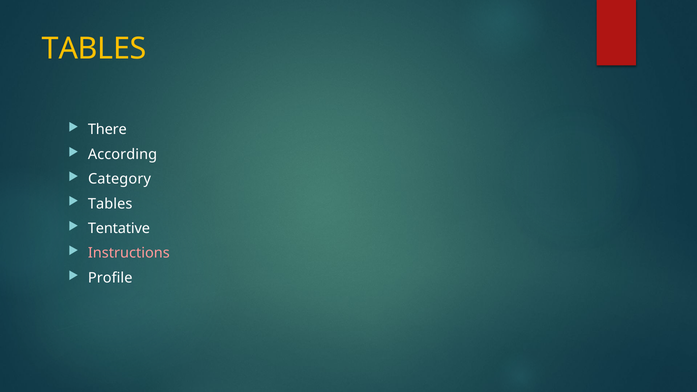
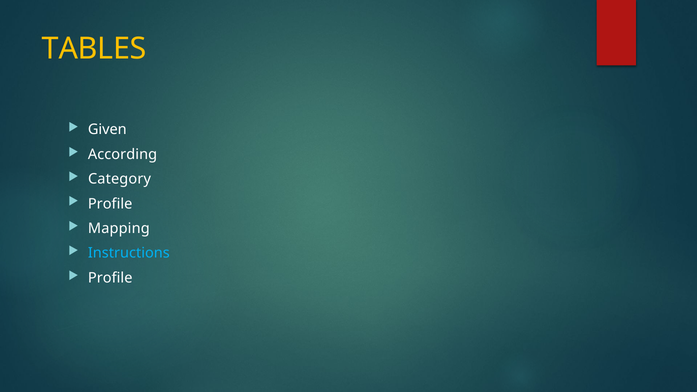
There: There -> Given (107, 130)
Tables: Tables -> Profile (110, 204)
Tentative: Tentative -> Mapping (119, 229)
Instructions colour: pink -> light blue (129, 253)
